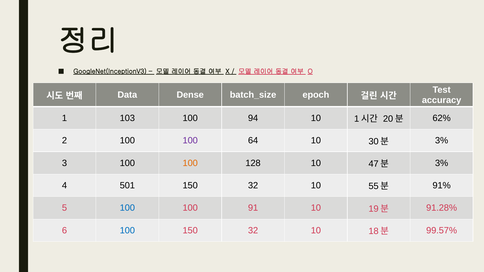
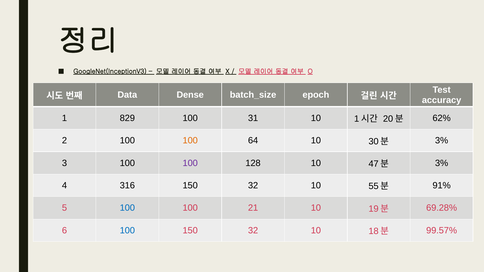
103: 103 -> 829 (127, 118)
94: 94 -> 31 (253, 118)
100 colour: purple -> orange (190, 141)
100 colour: orange -> purple (190, 163)
501: 501 -> 316 (127, 186)
91: 91 -> 21 (253, 208)
91.28%: 91.28% -> 69.28% (442, 208)
